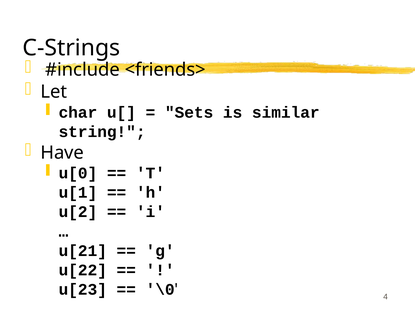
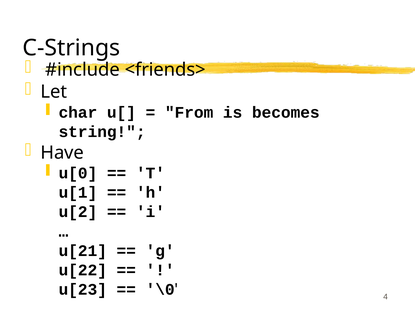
Sets: Sets -> From (189, 113)
similar: similar -> becomes (286, 113)
